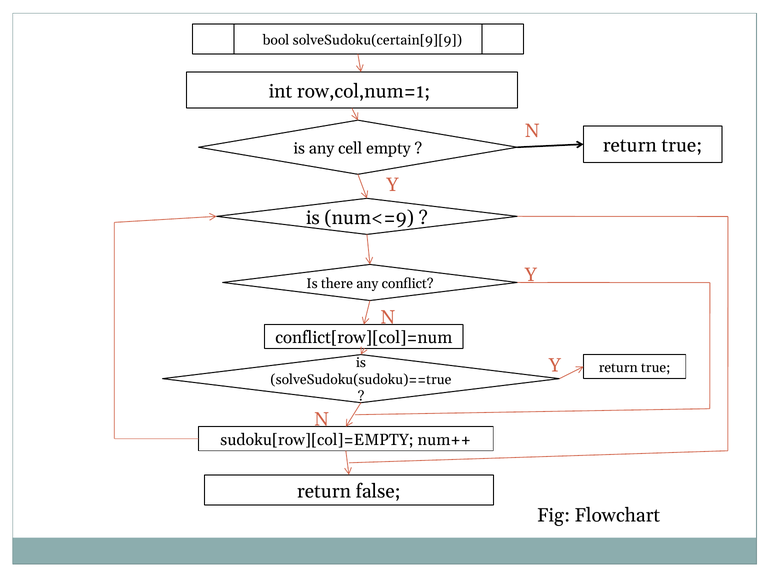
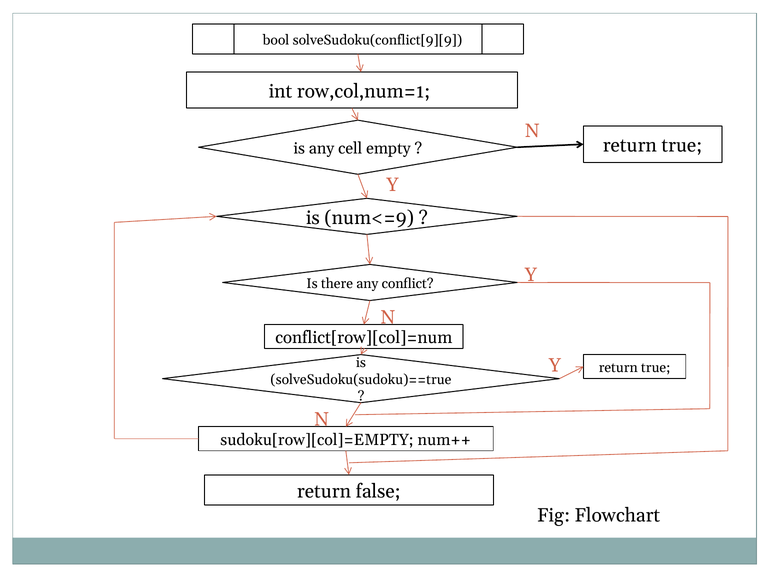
solveSudoku(certain[9][9: solveSudoku(certain[9][9 -> solveSudoku(conflict[9][9 (377, 40)
